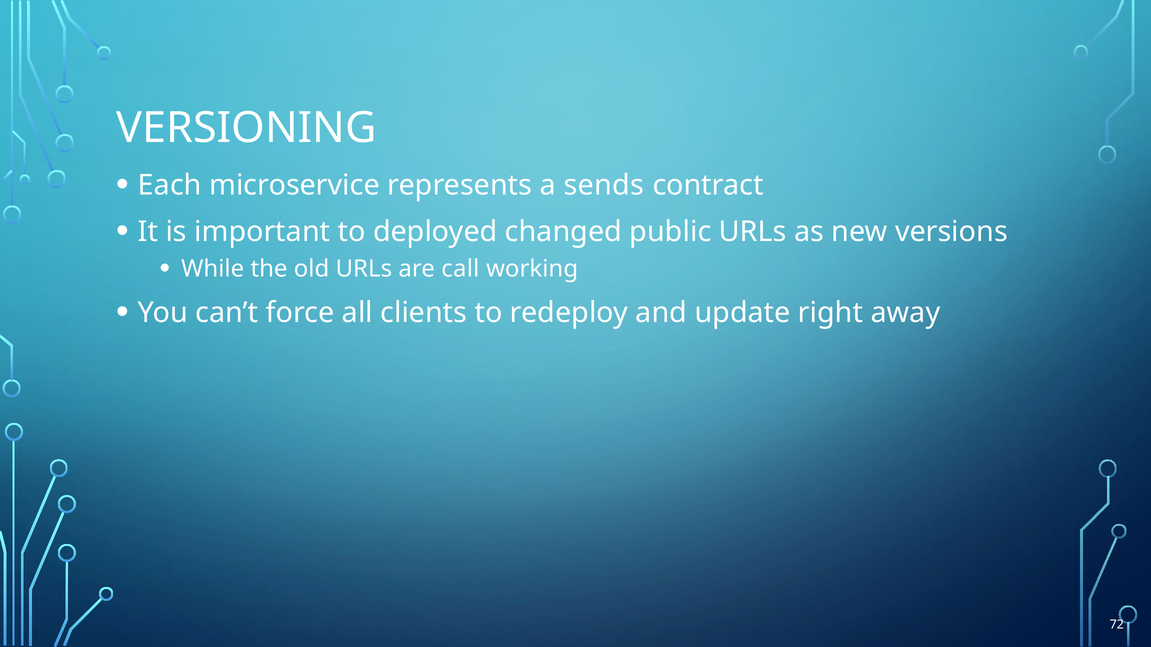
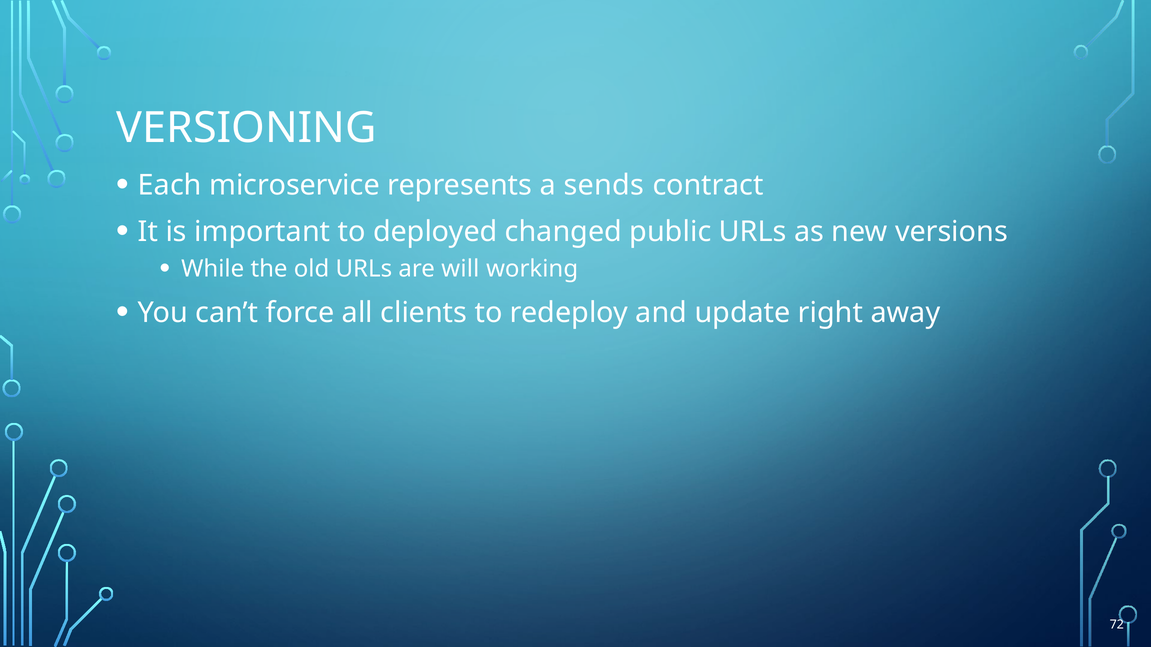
call: call -> will (460, 269)
